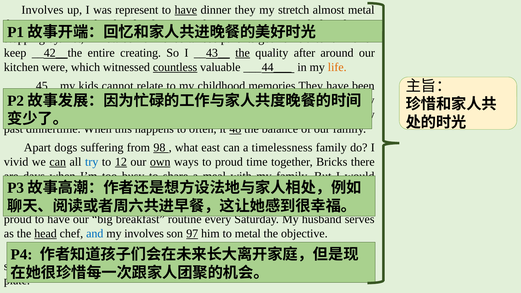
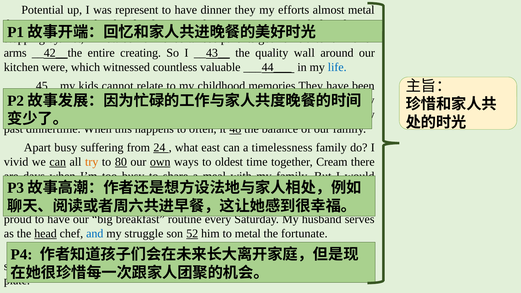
Involves: Involves -> Potential (43, 10)
have underline: present -> none (186, 10)
my stretch: stretch -> efforts (294, 10)
keep: keep -> arms (15, 53)
the underline: present -> none (243, 53)
quality after: after -> wall (304, 53)
countless underline: present -> none (175, 67)
life colour: orange -> blue (337, 67)
Apart dogs: dogs -> busy (66, 148)
98: 98 -> 24 (159, 148)
try colour: blue -> orange (92, 162)
12: 12 -> 80 (121, 162)
to proud: proud -> oldest (229, 162)
Bricks: Bricks -> Cream (332, 162)
my involves: involves -> struggle (144, 233)
son 97: 97 -> 52 (192, 233)
objective: objective -> fortunate (304, 233)
